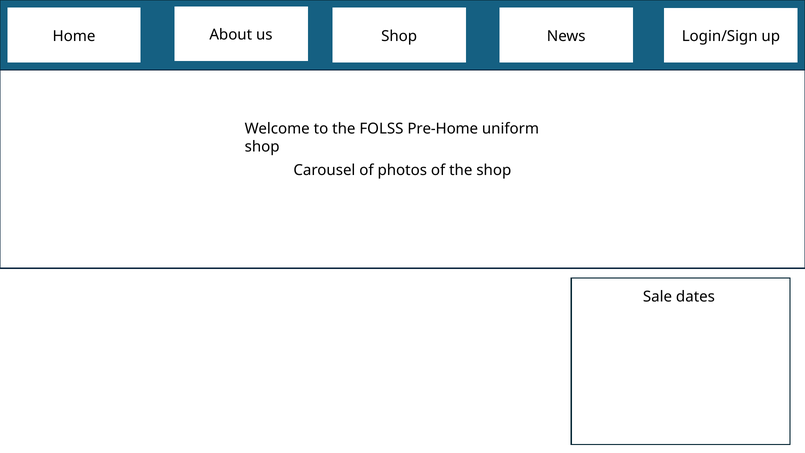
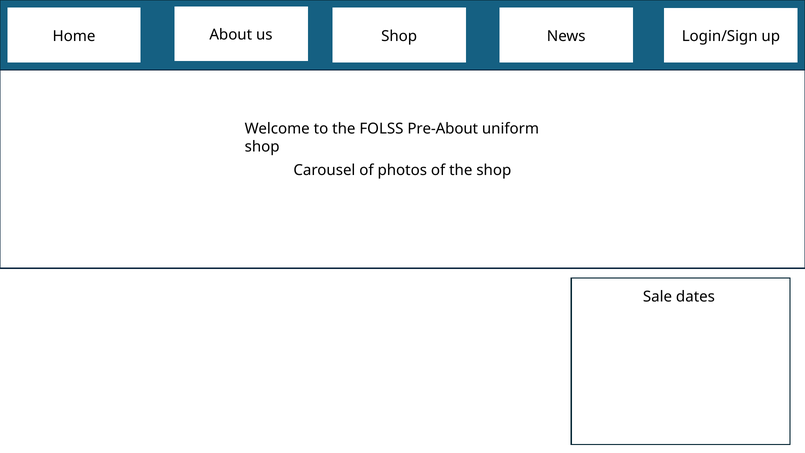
Pre-Home: Pre-Home -> Pre-About (443, 129)
